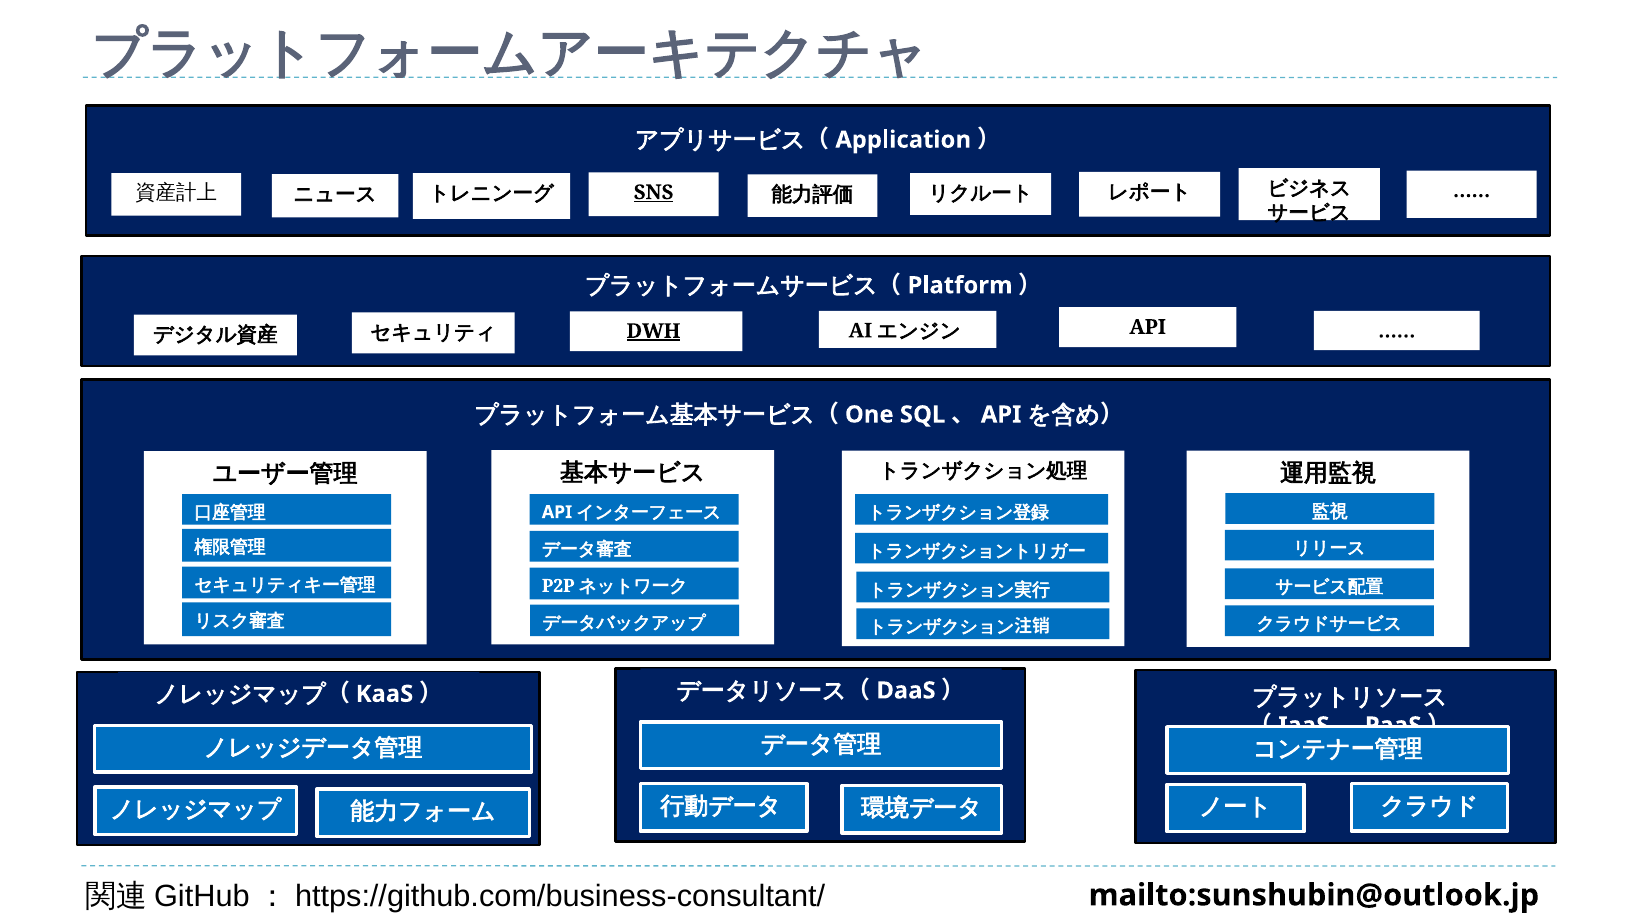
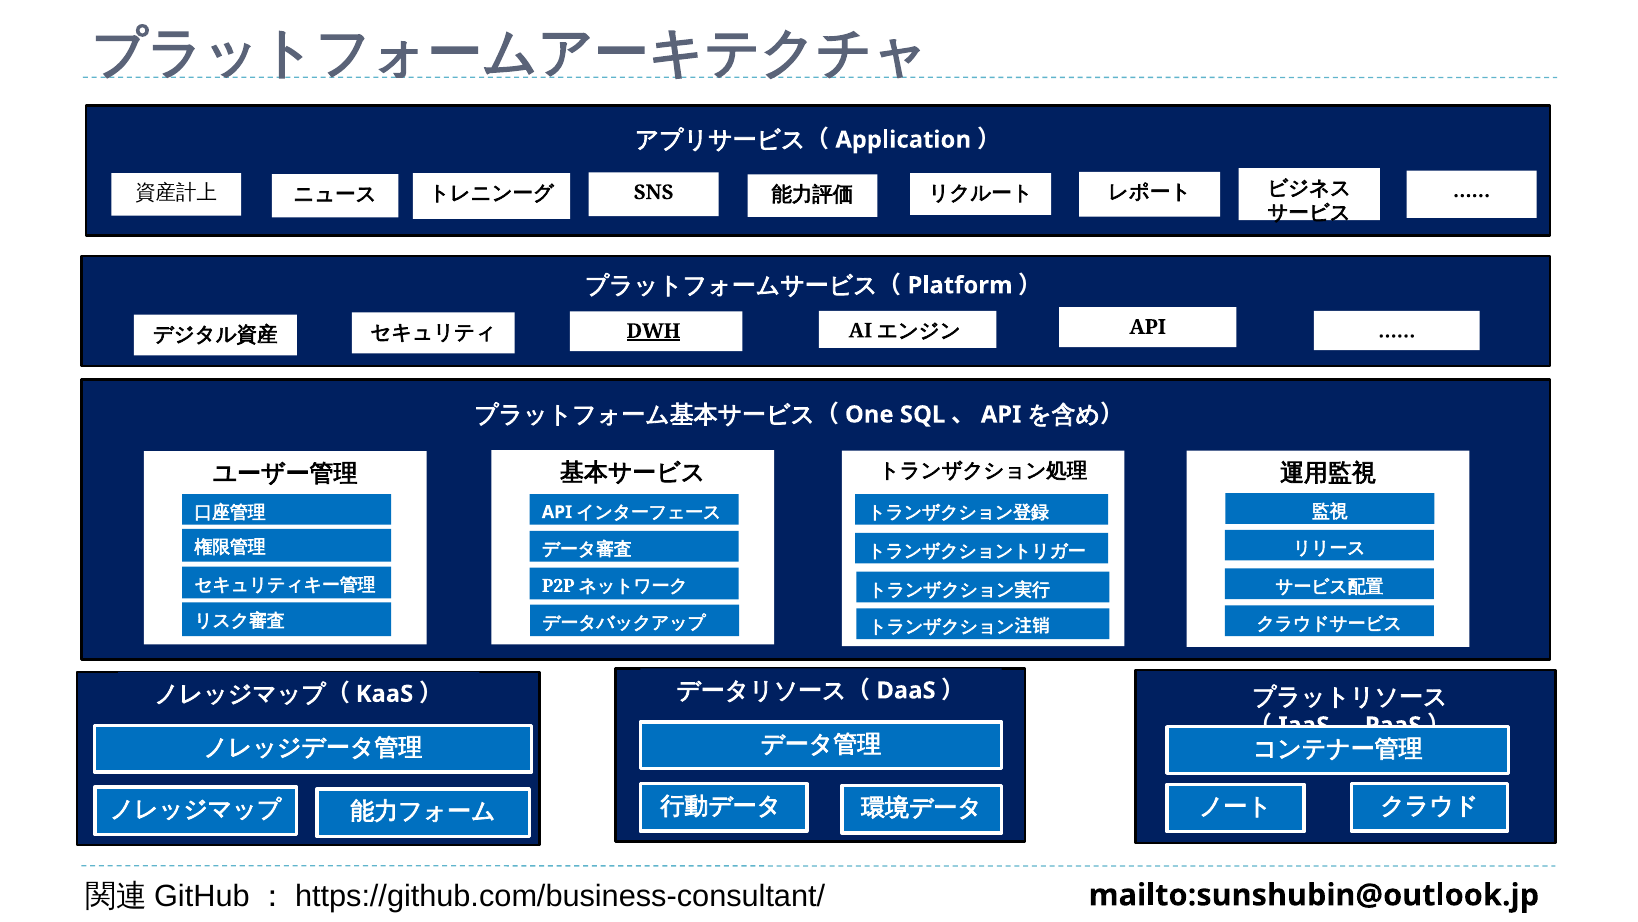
SNS underline: present -> none (654, 192)
